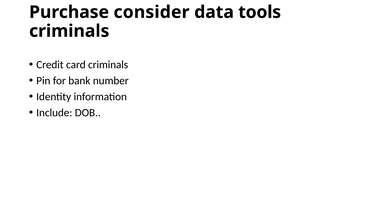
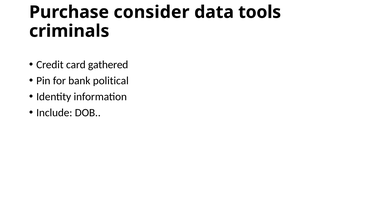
card criminals: criminals -> gathered (108, 65)
number: number -> political (111, 81)
